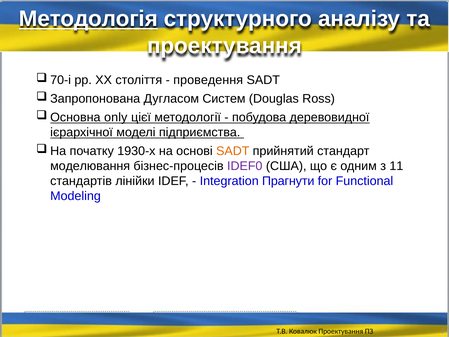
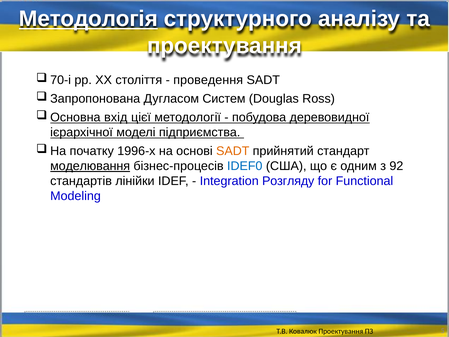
only: only -> вхід (116, 117)
1930-х: 1930-х -> 1996-х (136, 151)
моделювання underline: none -> present (90, 166)
IDEF0 colour: purple -> blue (245, 166)
11: 11 -> 92 (396, 166)
Прагнути: Прагнути -> Розгляду (288, 181)
